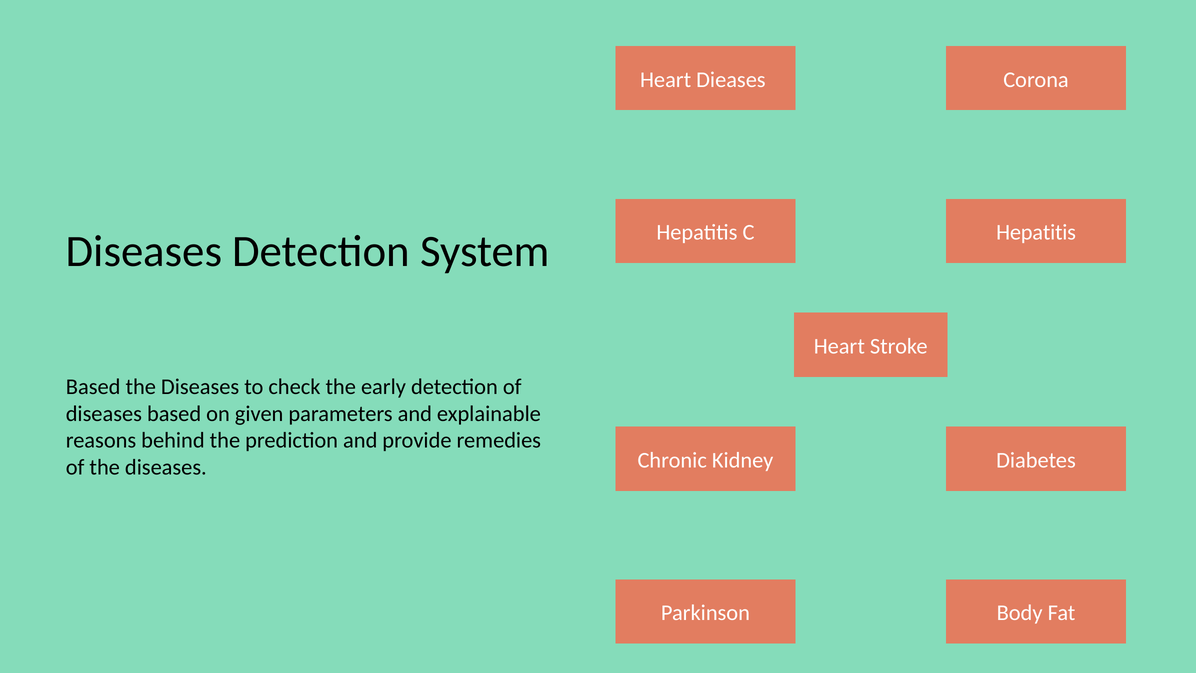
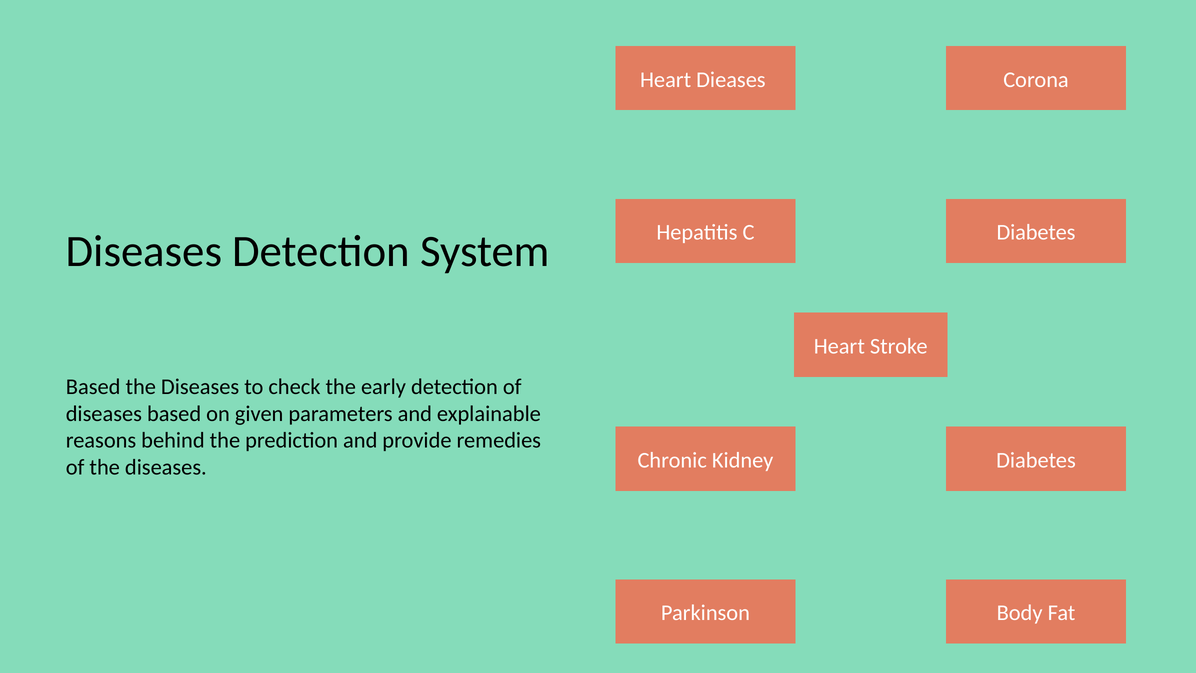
C Hepatitis: Hepatitis -> Diabetes (1036, 232)
